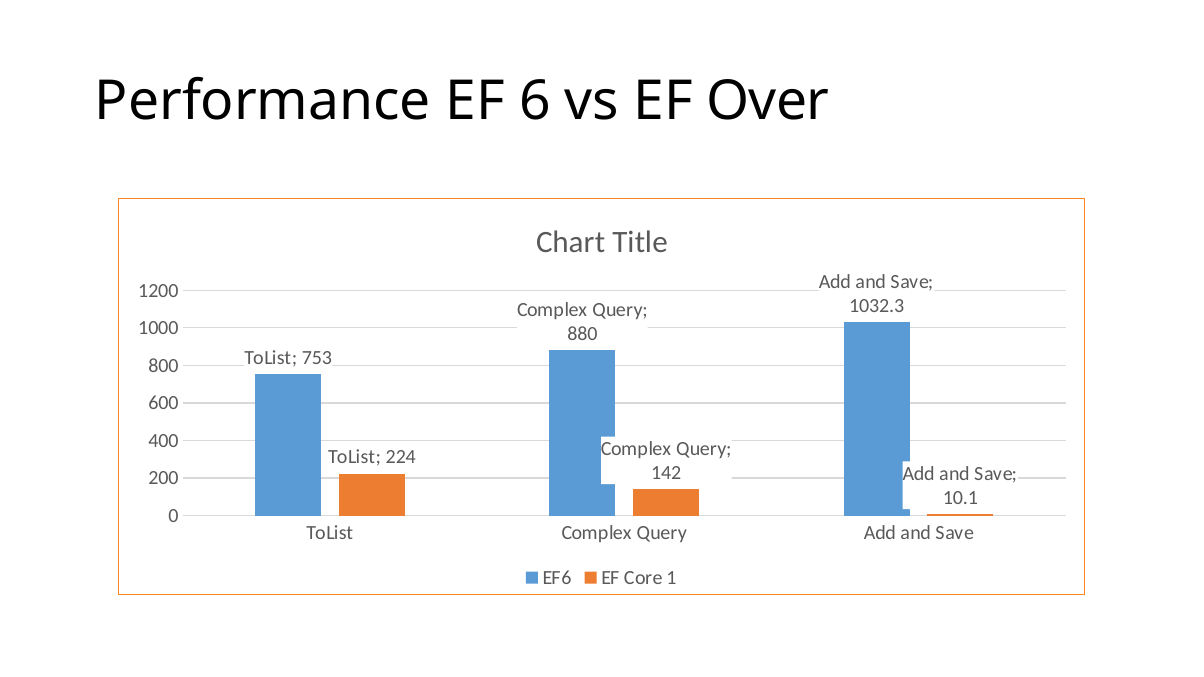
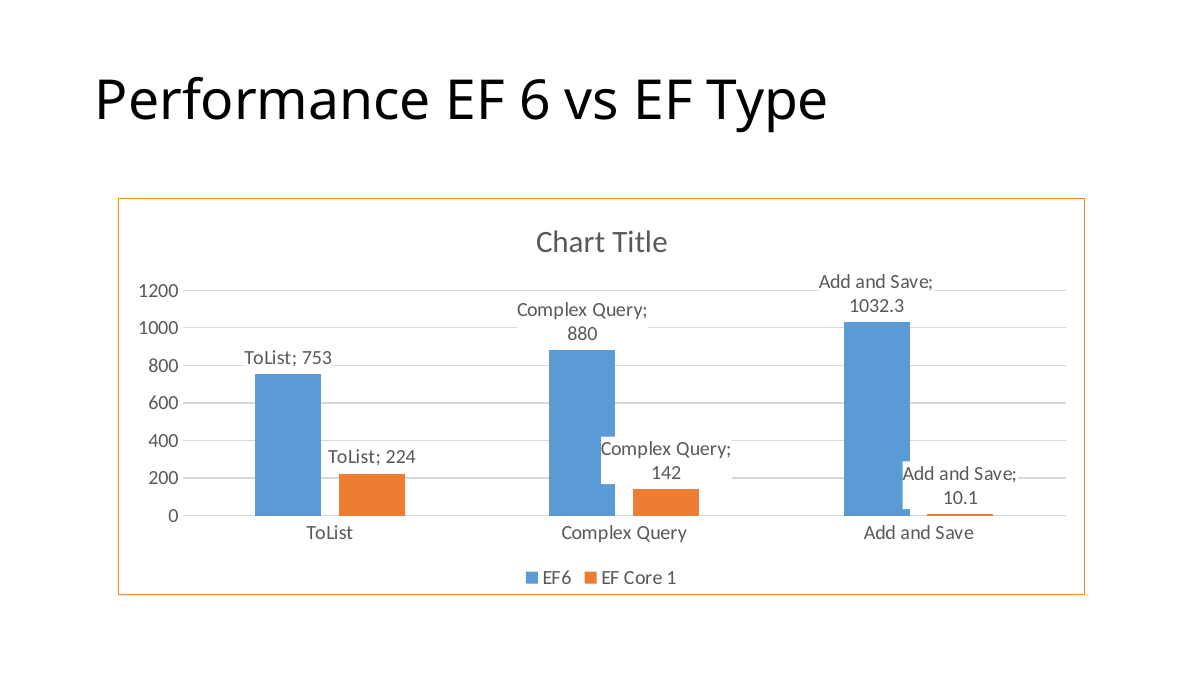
Over: Over -> Type (768, 101)
